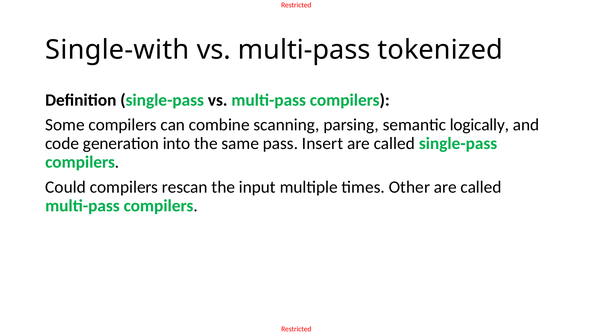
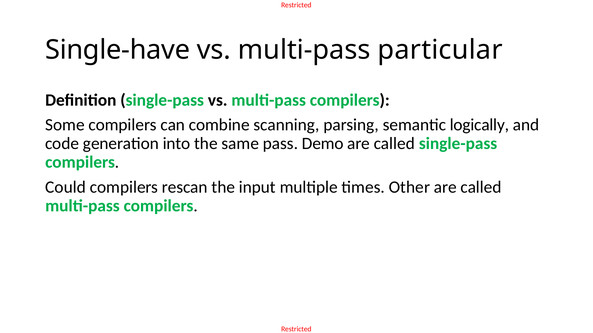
Single-with: Single-with -> Single-have (118, 50)
tokenized: tokenized -> particular (440, 50)
Insert: Insert -> Demo (323, 144)
